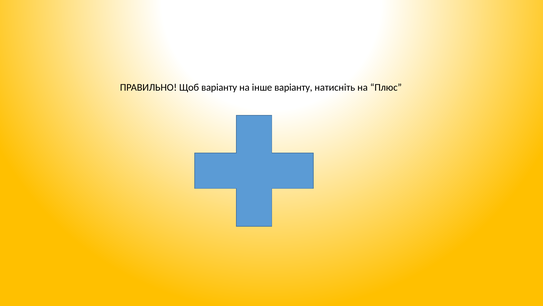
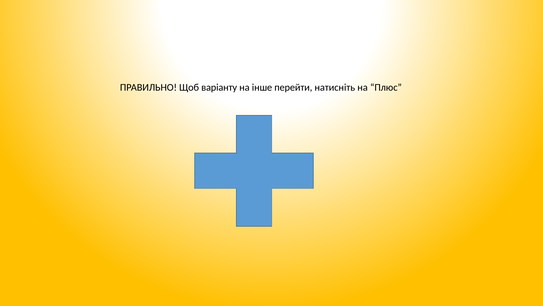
інше варіанту: варіанту -> перейти (293, 87)
